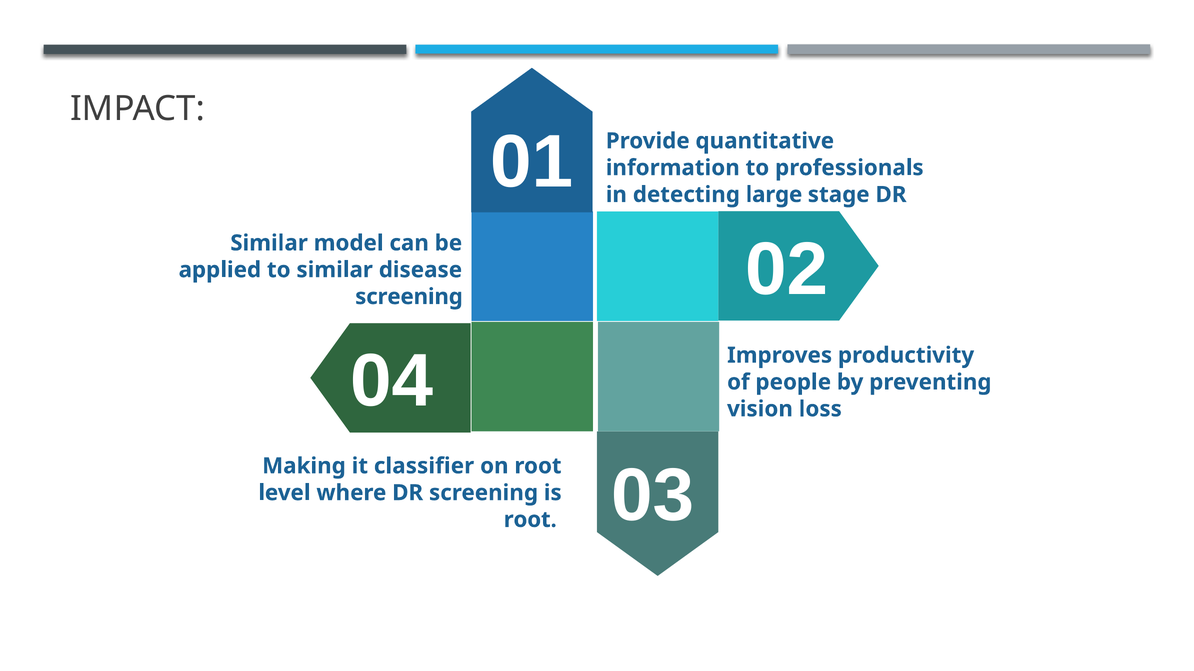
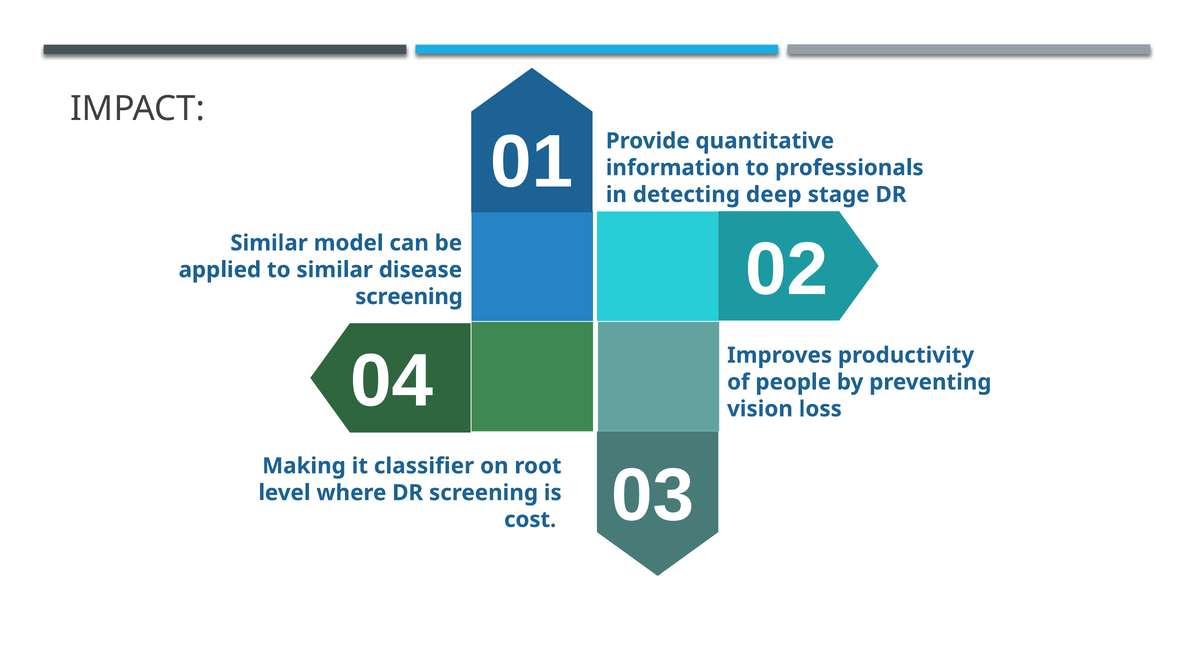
large: large -> deep (774, 195)
root: root -> cost (530, 520)
